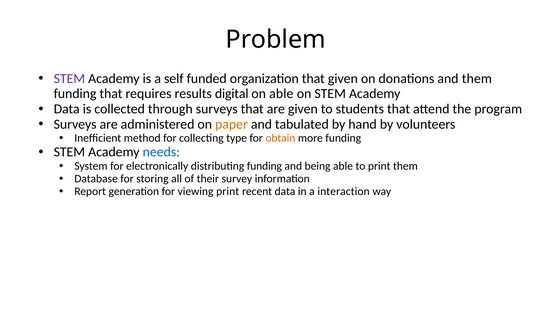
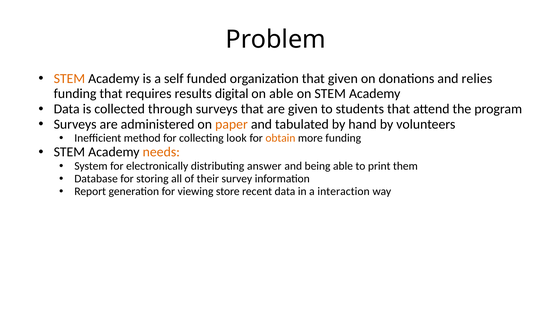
STEM colour: purple -> orange (69, 79)
and them: them -> relies (477, 79)
type: type -> look (237, 138)
needs colour: blue -> orange (161, 152)
distributing funding: funding -> answer (264, 166)
viewing print: print -> store (228, 191)
